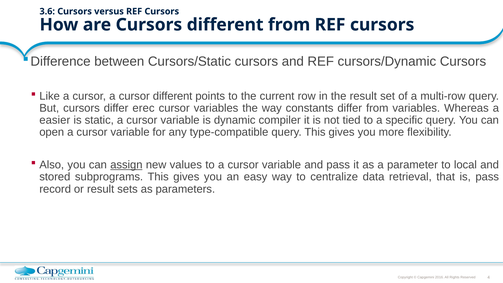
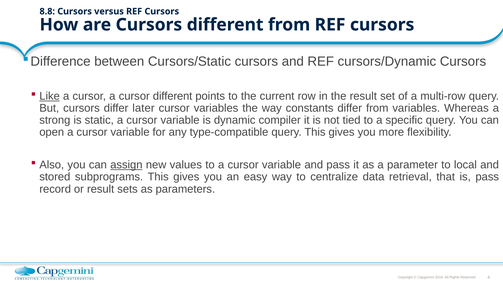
3.6: 3.6 -> 8.8 (47, 11)
Like underline: none -> present (50, 96)
erec: erec -> later (143, 108)
easier: easier -> strong (55, 120)
